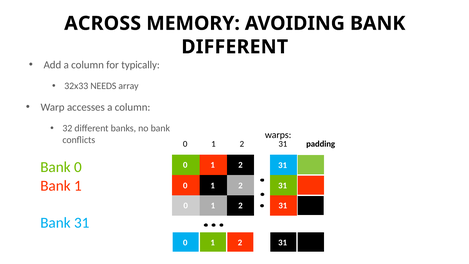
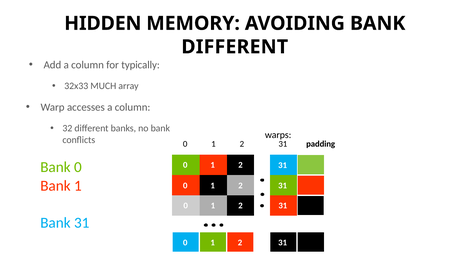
ACROSS: ACROSS -> HIDDEN (103, 23)
NEEDS: NEEDS -> MUCH (103, 86)
